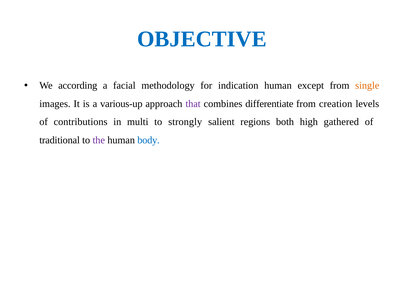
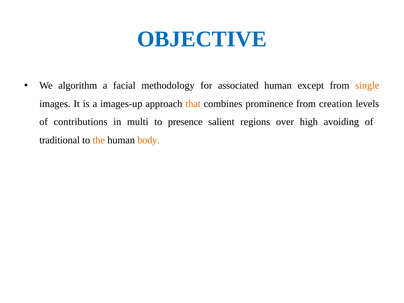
according: according -> algorithm (78, 86)
indication: indication -> associated (238, 86)
various-up: various-up -> images-up (121, 104)
that colour: purple -> orange (193, 104)
differentiate: differentiate -> prominence (269, 104)
strongly: strongly -> presence (185, 122)
both: both -> over (285, 122)
gathered: gathered -> avoiding (341, 122)
the colour: purple -> orange (99, 140)
body colour: blue -> orange (149, 140)
